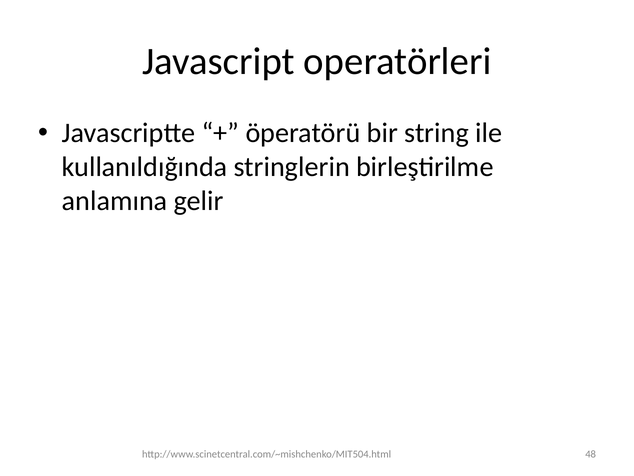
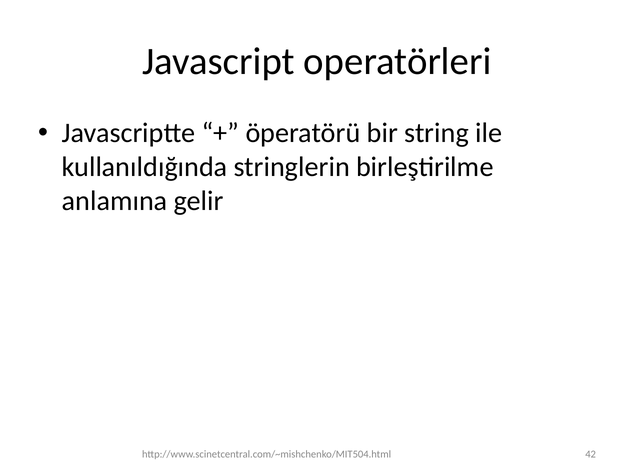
48: 48 -> 42 (591, 454)
